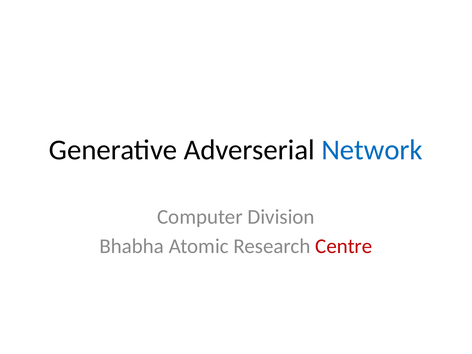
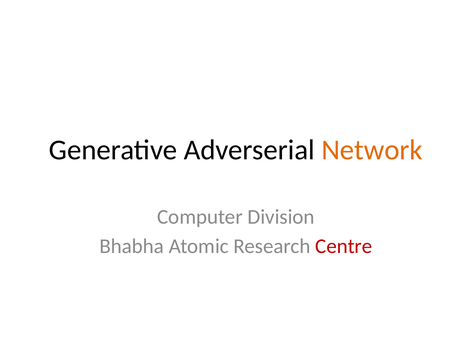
Network colour: blue -> orange (372, 150)
